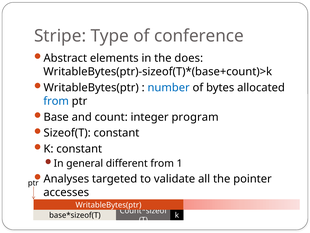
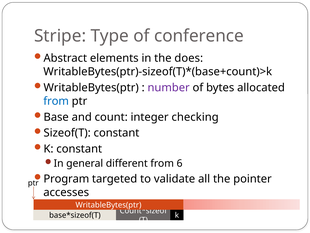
number colour: blue -> purple (169, 87)
program: program -> checking (195, 117)
1: 1 -> 6 (180, 163)
Analyses: Analyses -> Program (66, 179)
